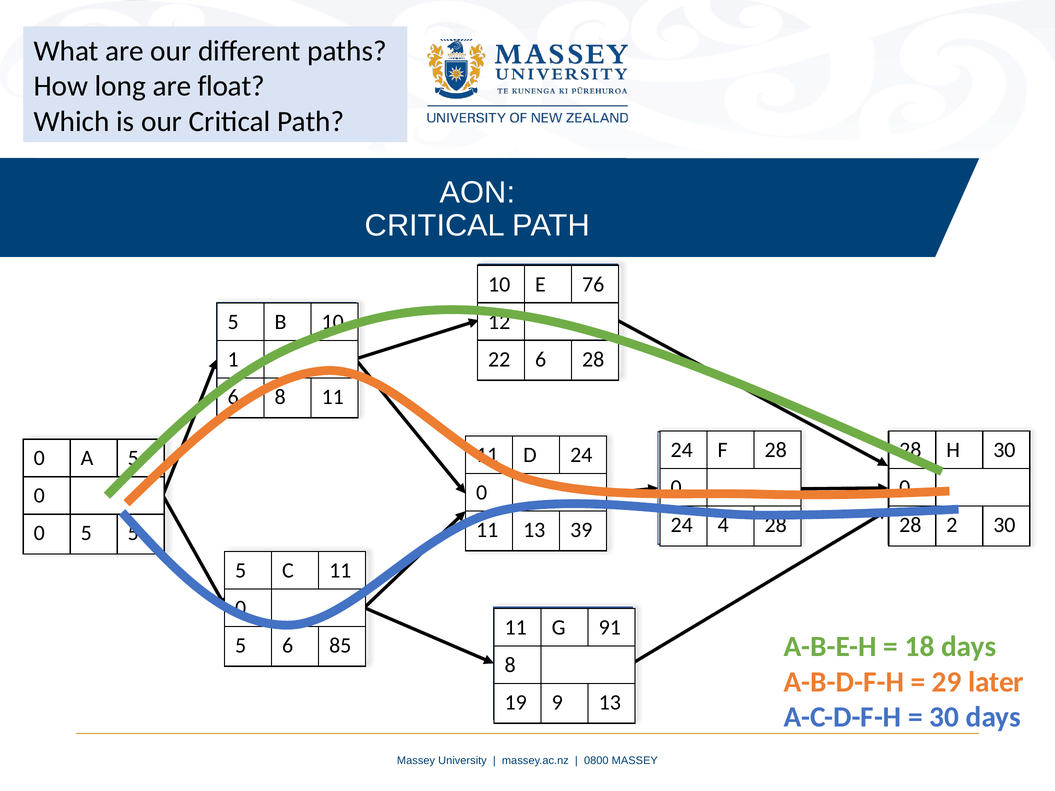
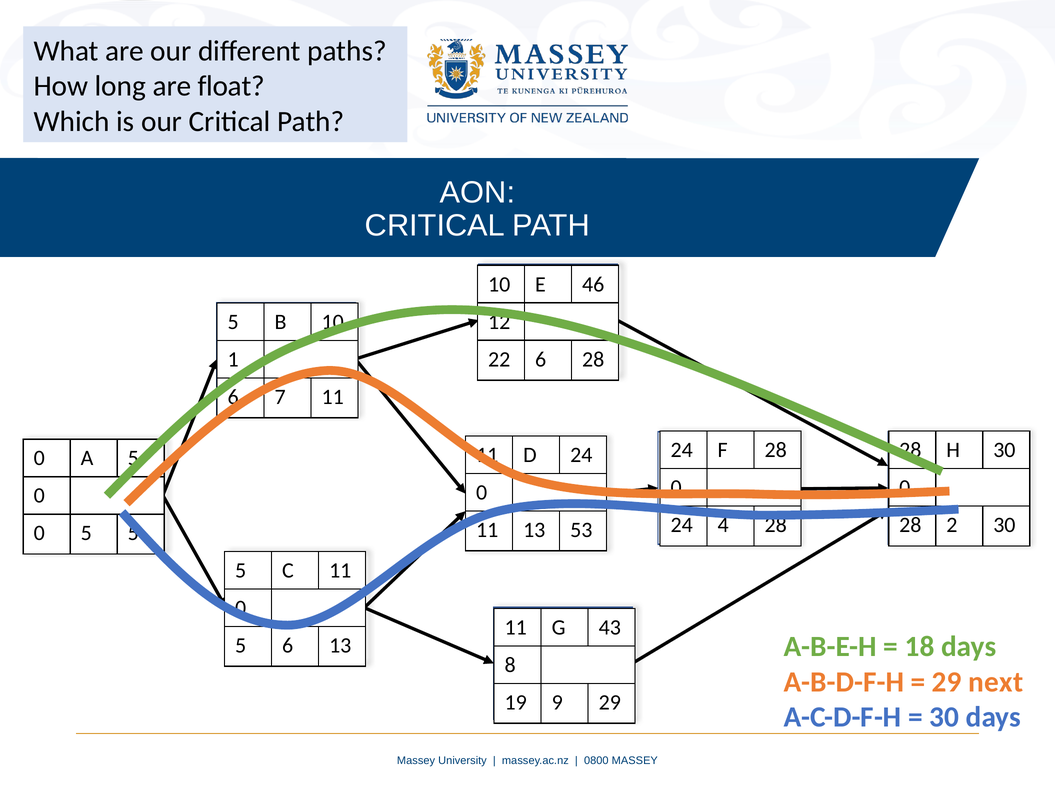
76: 76 -> 46 (593, 284)
8: 8 -> 7 (280, 397)
39: 39 -> 53 (581, 530)
91: 91 -> 43 (610, 628)
6 85: 85 -> 13 (340, 646)
later: later -> next (996, 682)
9 13: 13 -> 29 (610, 703)
